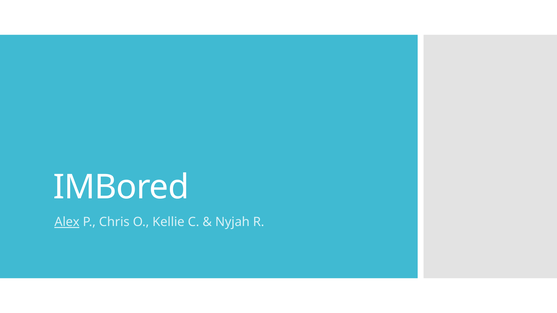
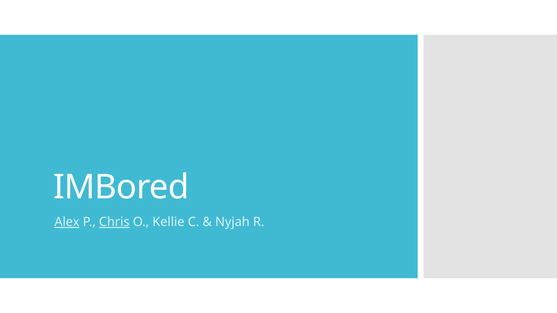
Chris underline: none -> present (114, 222)
